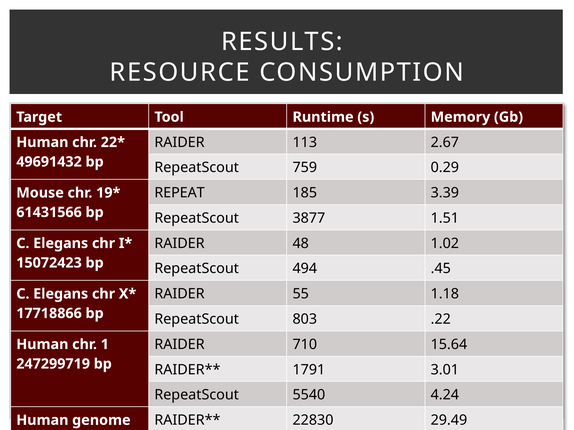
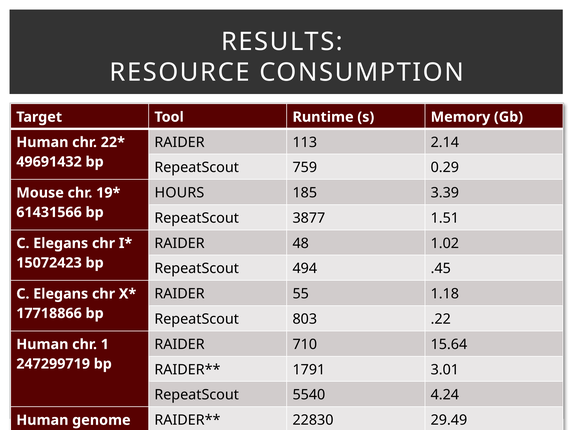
2.67: 2.67 -> 2.14 (445, 142)
REPEAT: REPEAT -> HOURS (179, 193)
